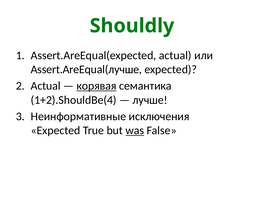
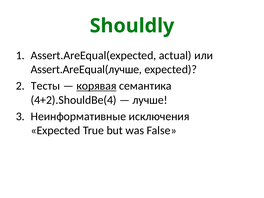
Actual: Actual -> Тесты (46, 86)
1+2).ShouldBe(4: 1+2).ShouldBe(4 -> 4+2).ShouldBe(4 (74, 100)
was underline: present -> none (135, 130)
